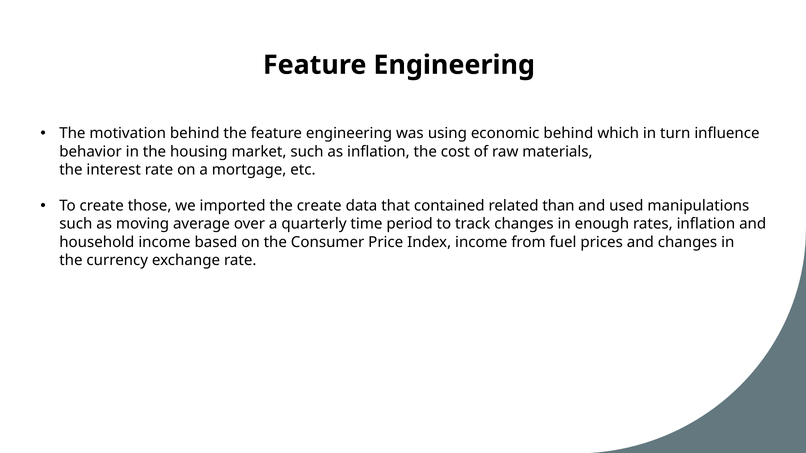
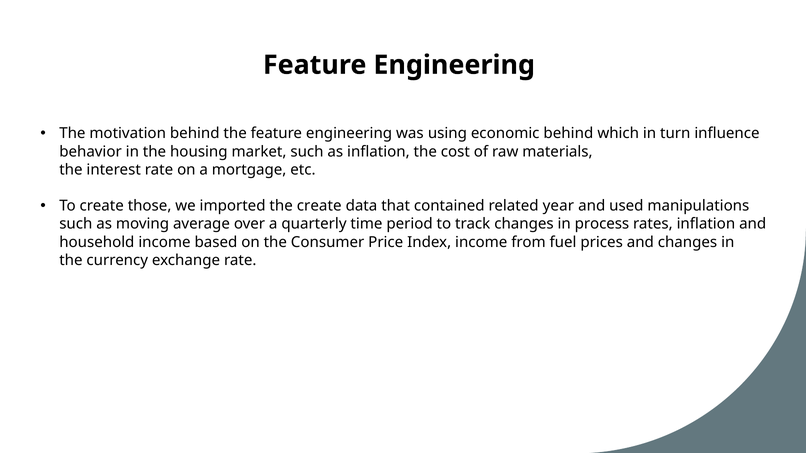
than: than -> year (558, 206)
enough: enough -> process (602, 224)
